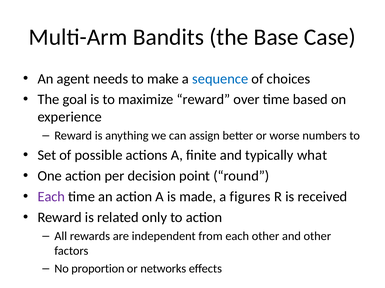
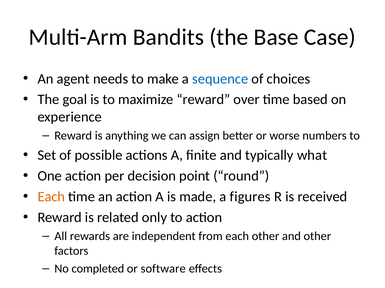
Each colour: purple -> orange (51, 197)
proportion: proportion -> completed (98, 269)
networks: networks -> software (163, 269)
